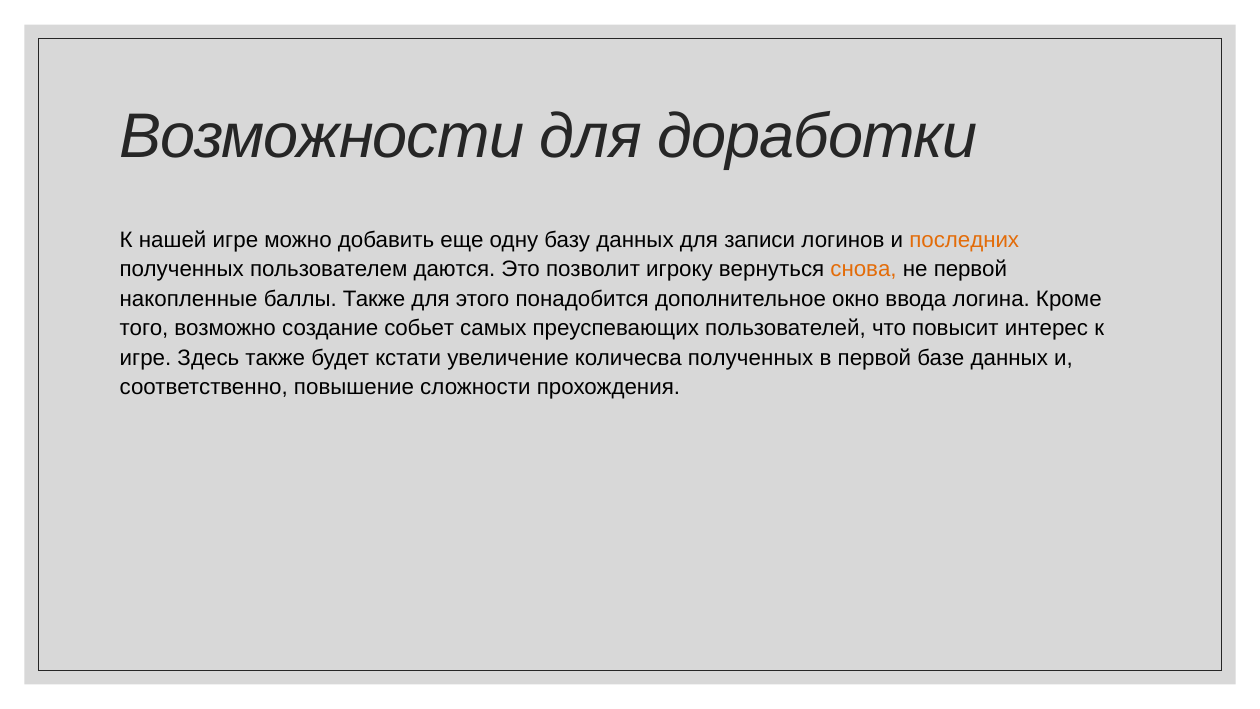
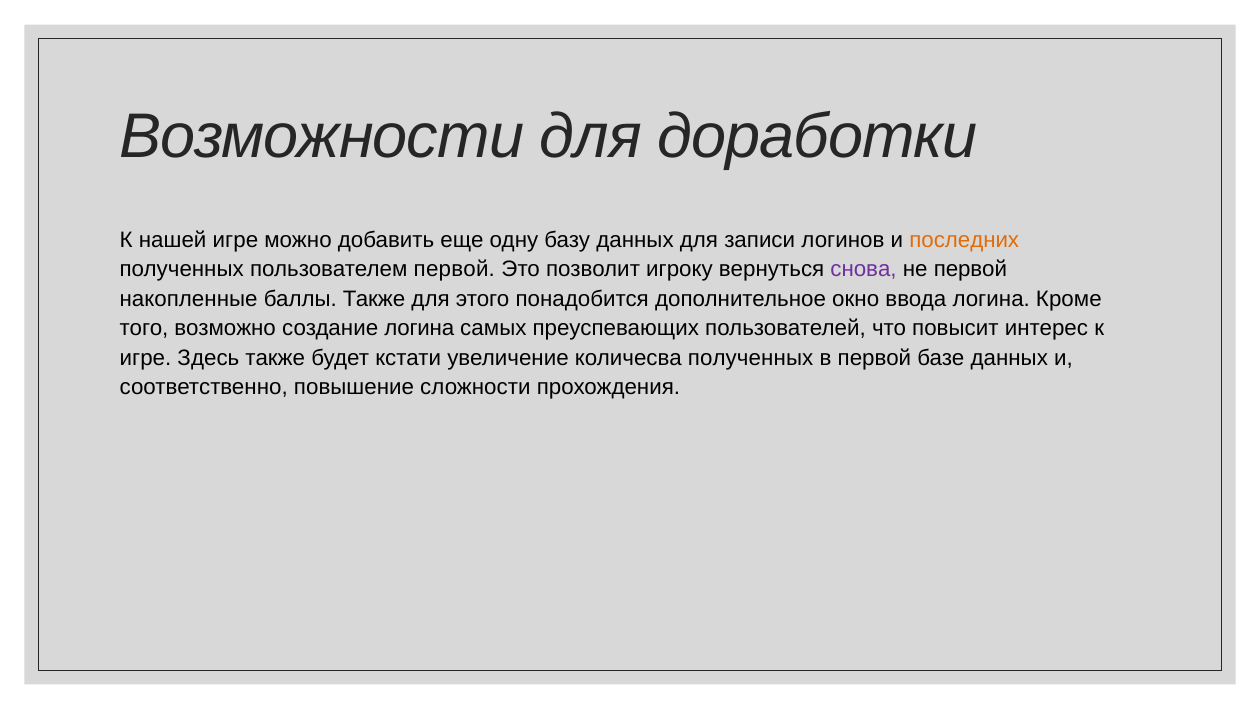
пользователем даются: даются -> первой (454, 269)
снова colour: orange -> purple (864, 269)
создание собьет: собьет -> логина (419, 328)
